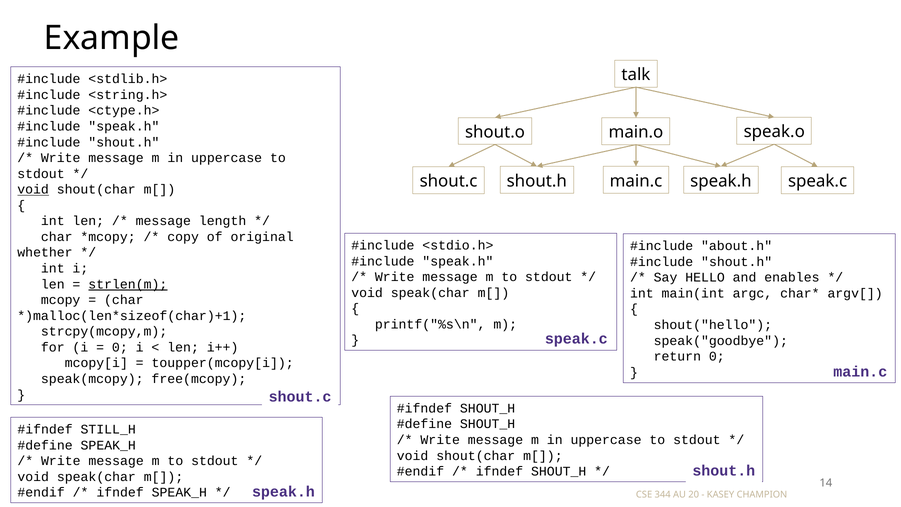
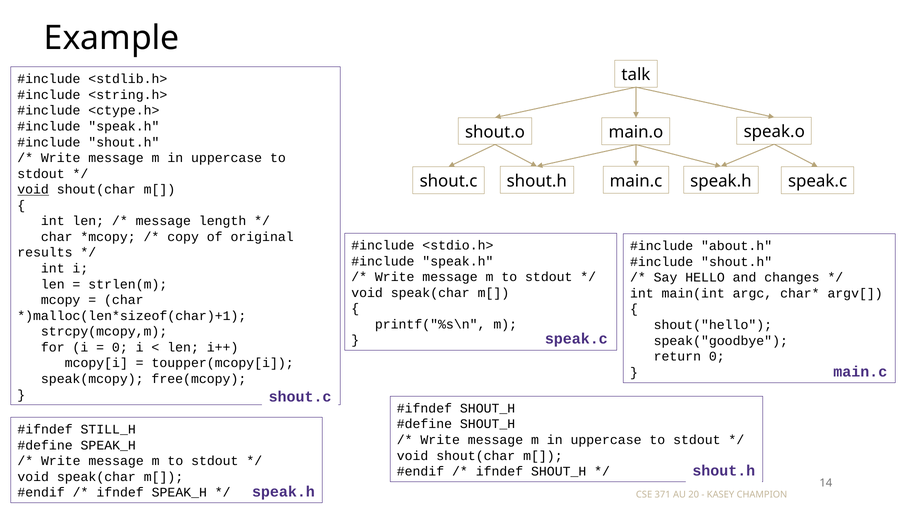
whether: whether -> results (45, 253)
enables: enables -> changes (792, 277)
strlen(m underline: present -> none (128, 284)
344: 344 -> 371 (663, 494)
